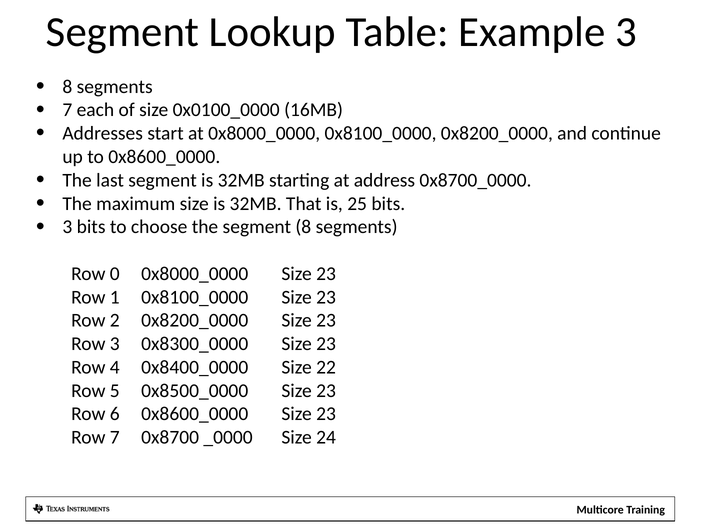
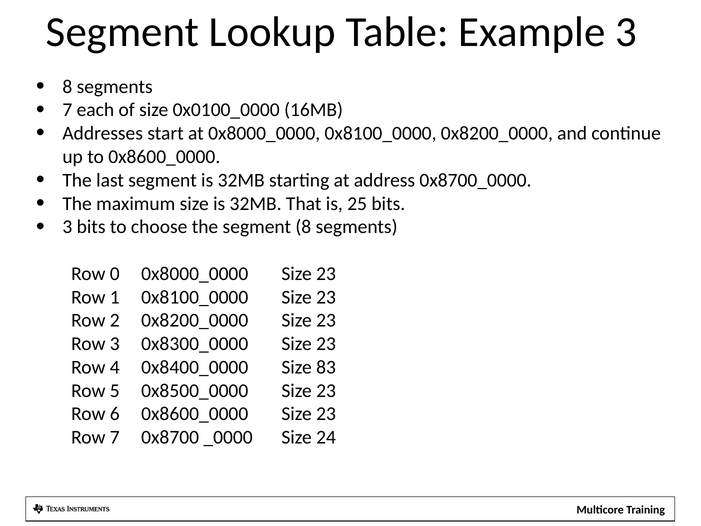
22: 22 -> 83 (326, 367)
